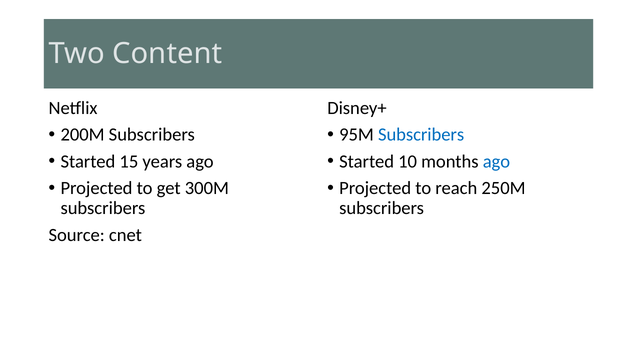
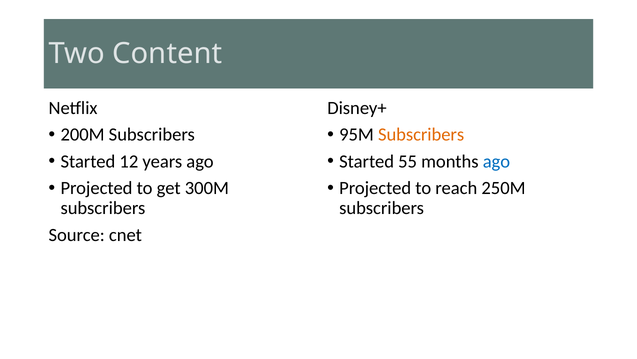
Subscribers colour: blue -> orange (421, 134)
15: 15 -> 12 (129, 161)
10: 10 -> 55 (408, 161)
